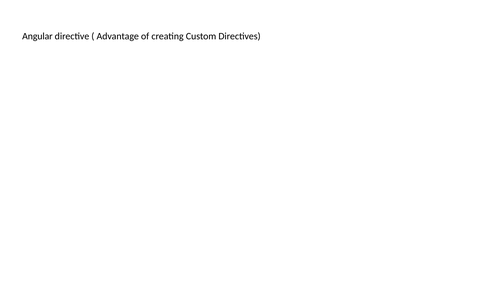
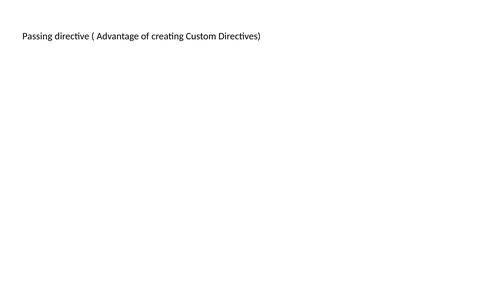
Angular: Angular -> Passing (37, 36)
